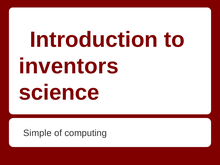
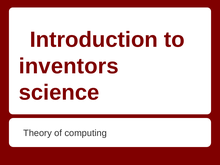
Simple: Simple -> Theory (38, 133)
